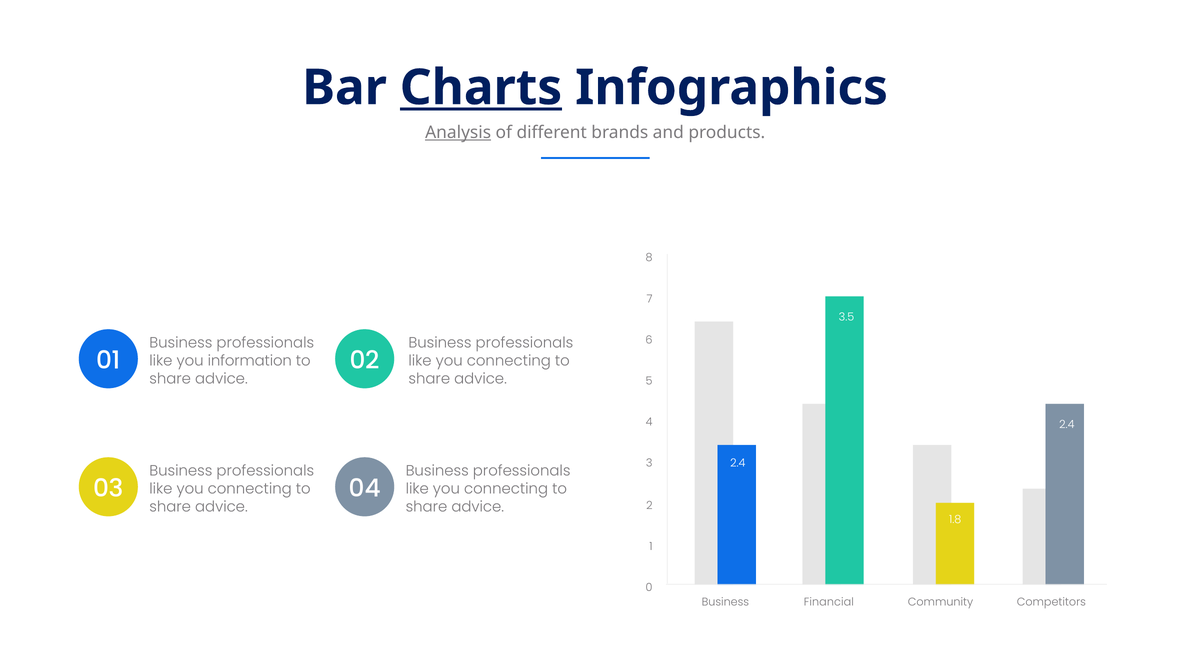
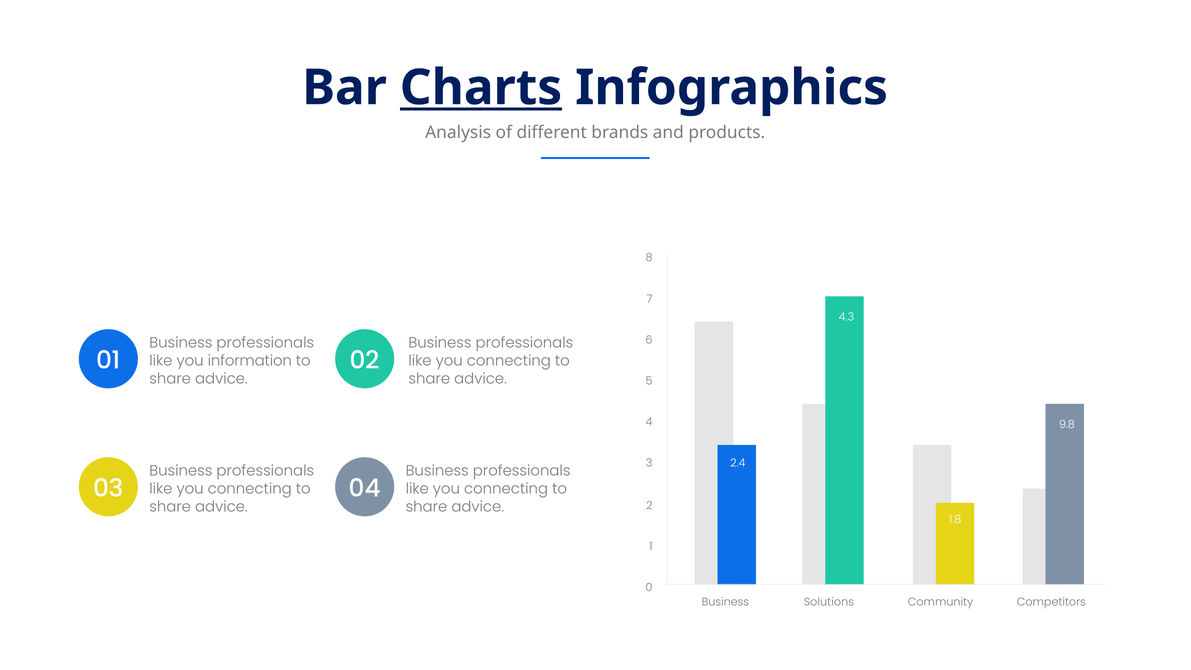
Analysis underline: present -> none (458, 132)
3.5: 3.5 -> 4.3 (846, 317)
2.4: 2.4 -> 9.8 (1067, 424)
Financial: Financial -> Solutions (829, 602)
